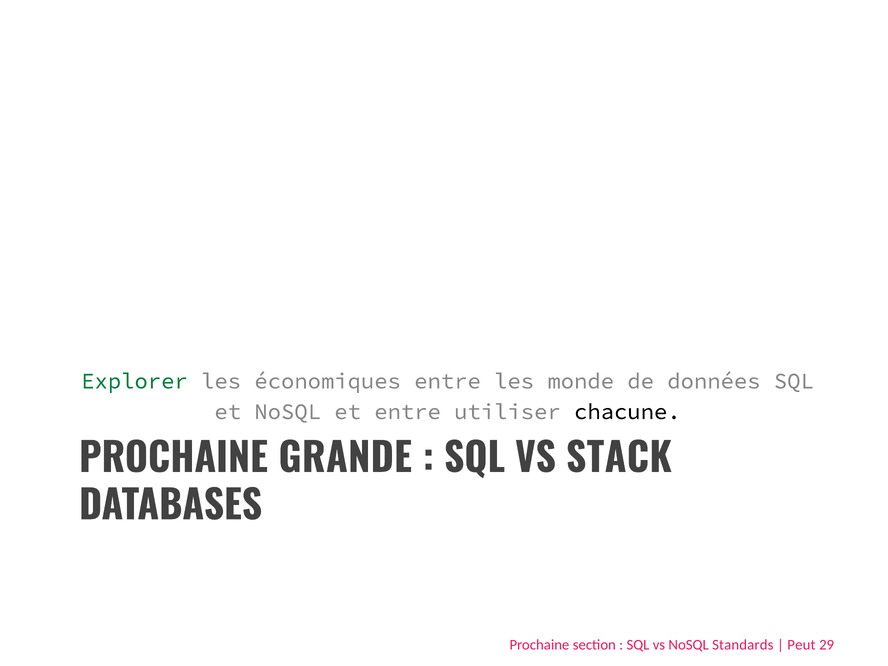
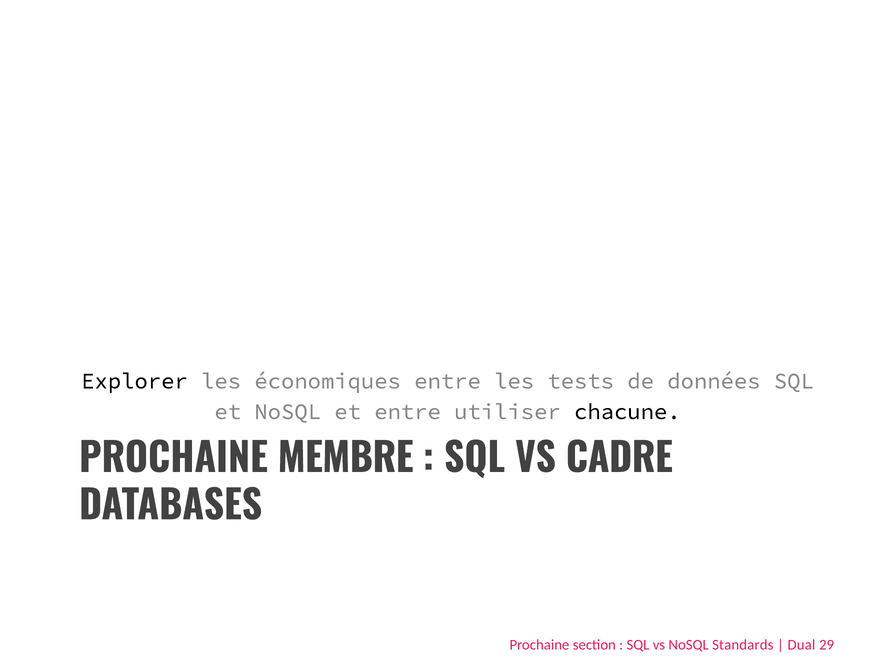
Explorer colour: green -> black (134, 381)
monde: monde -> tests (581, 381)
GRANDE: GRANDE -> MEMBRE (346, 459)
STACK: STACK -> CADRE (619, 459)
Peut: Peut -> Dual (801, 645)
